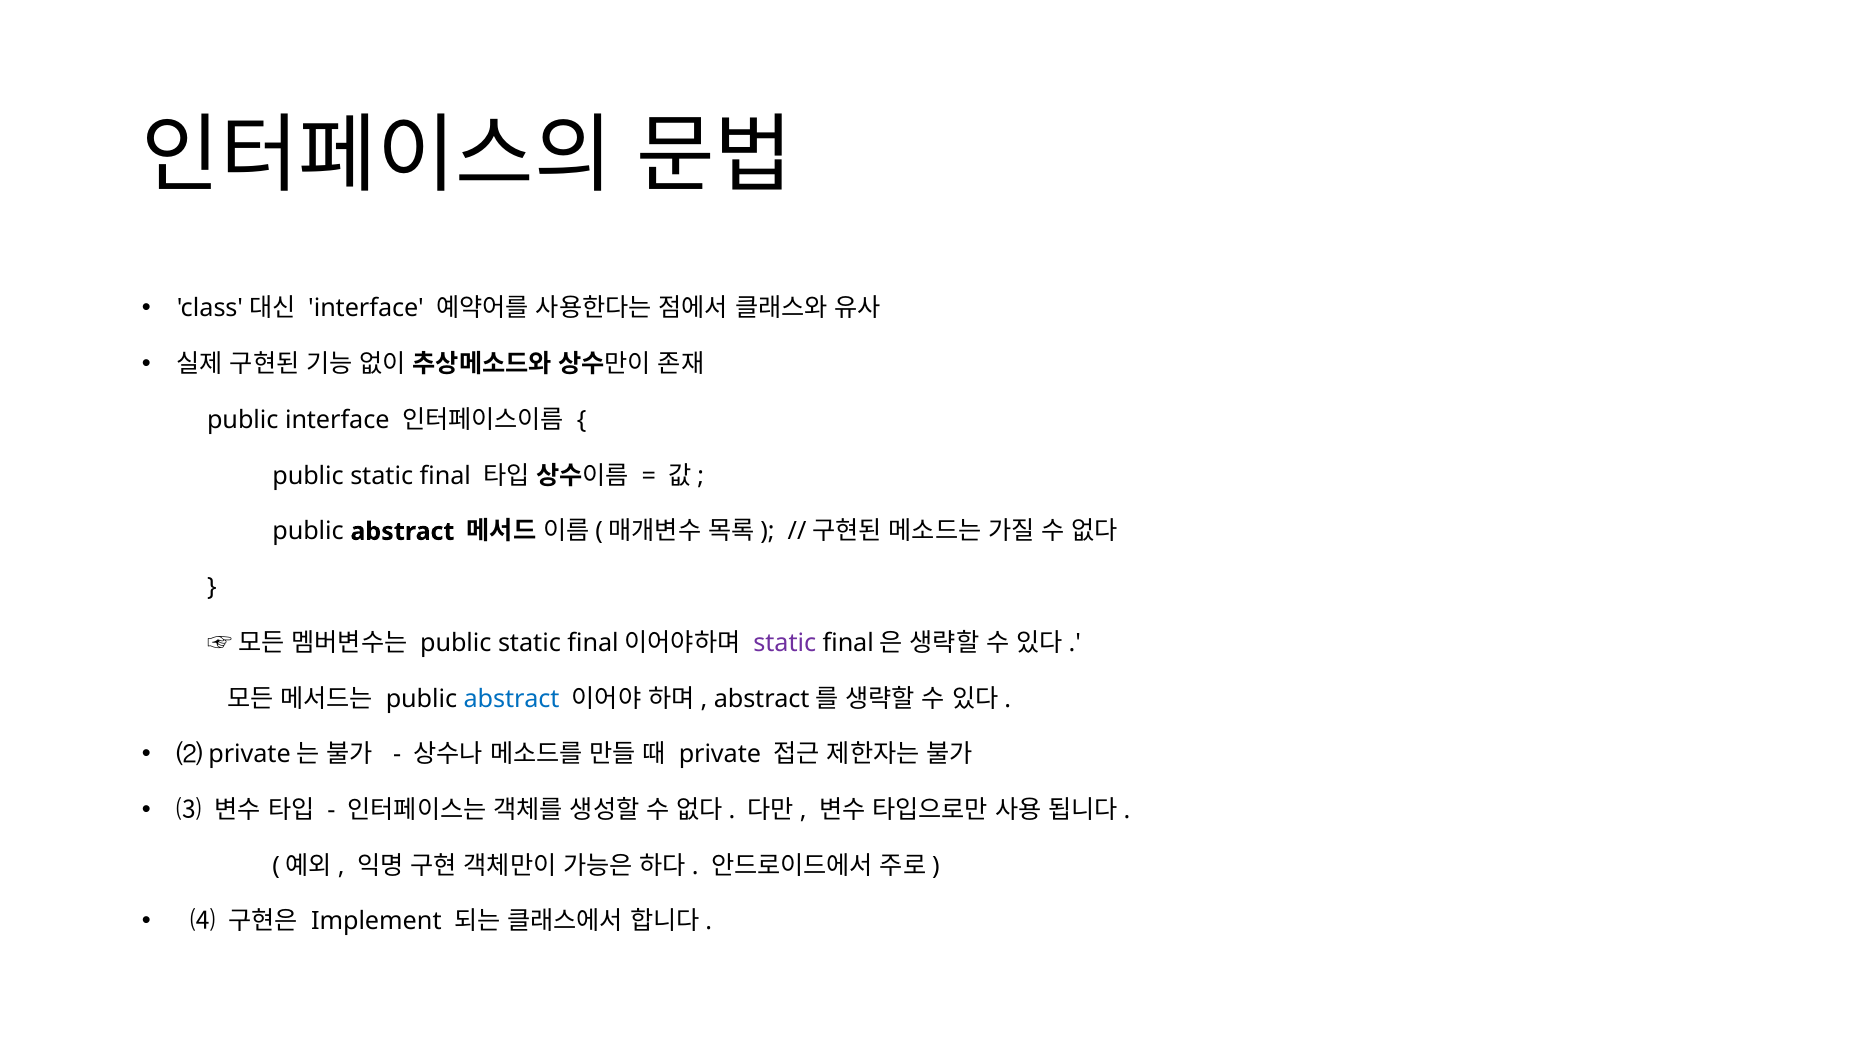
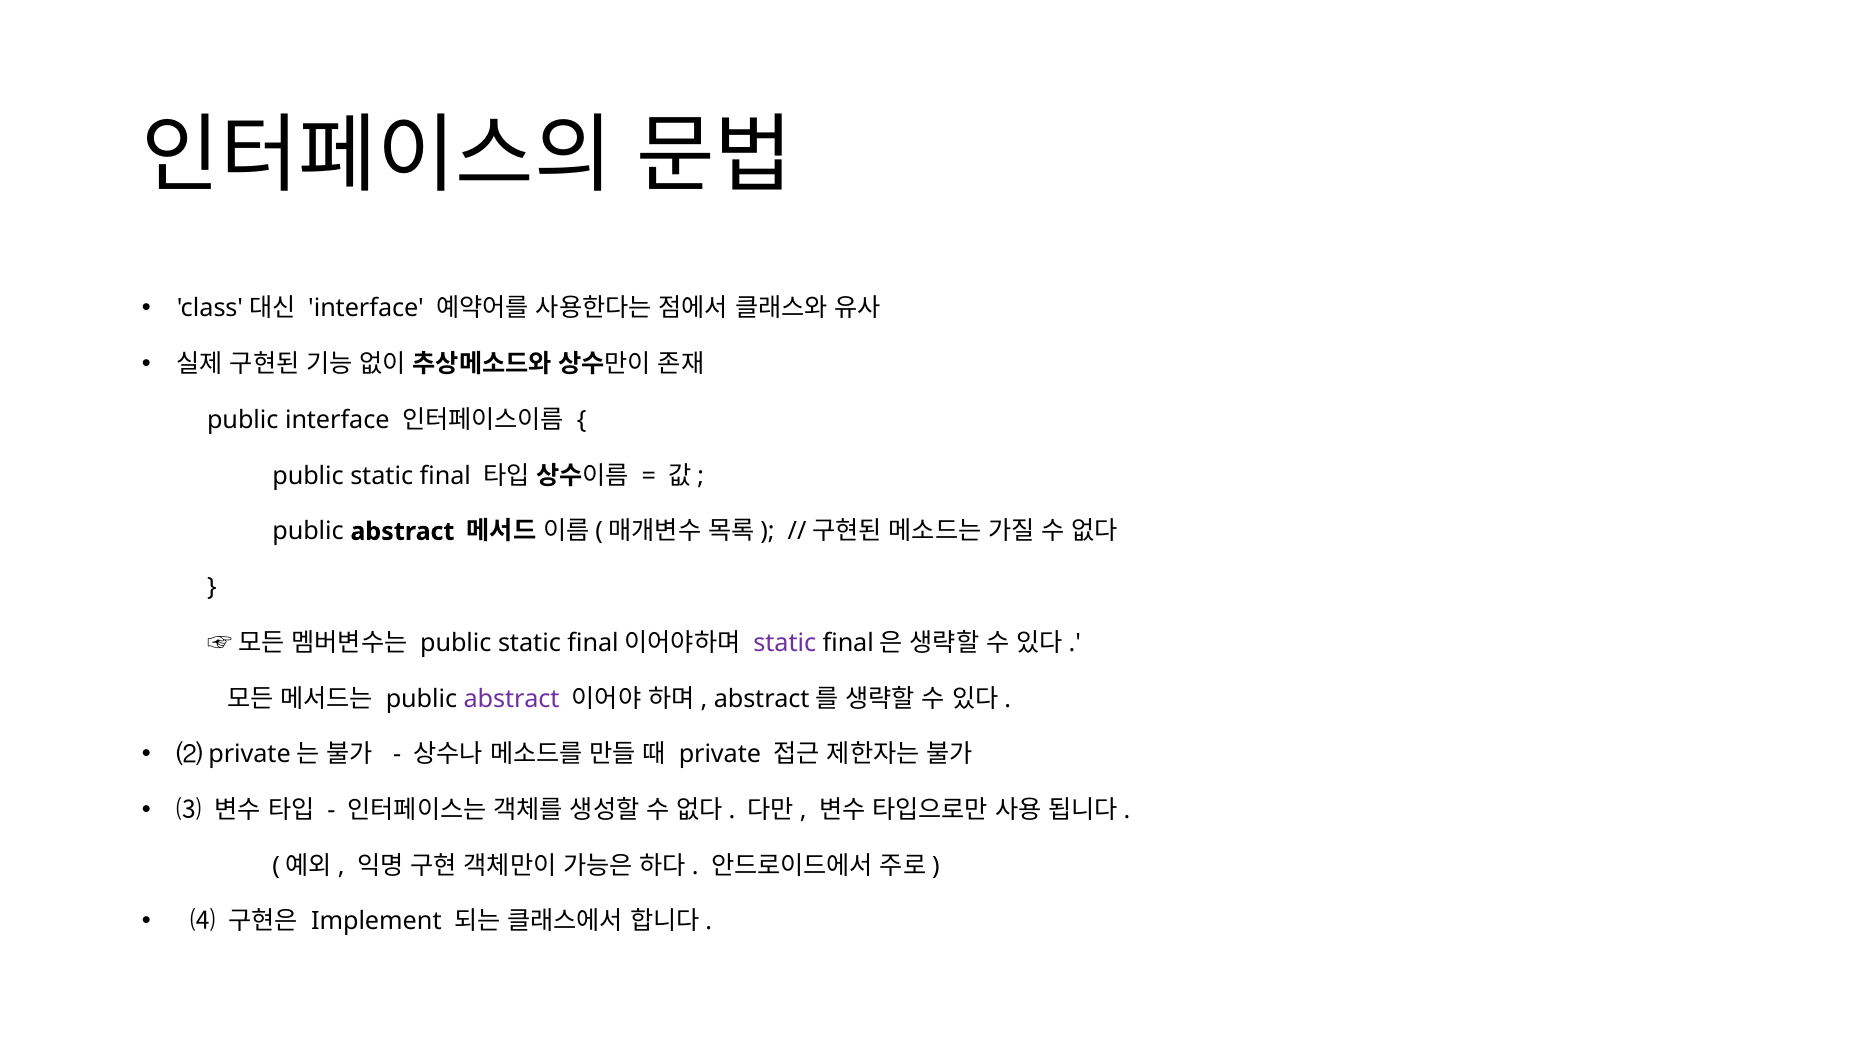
abstract colour: blue -> purple (512, 699)
